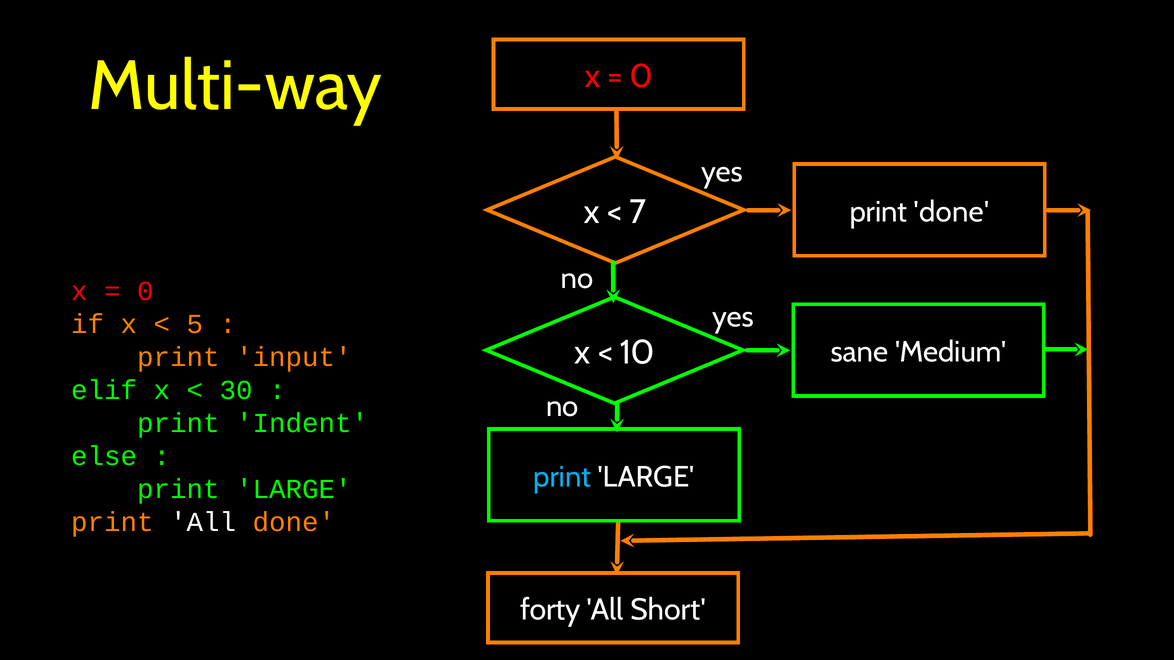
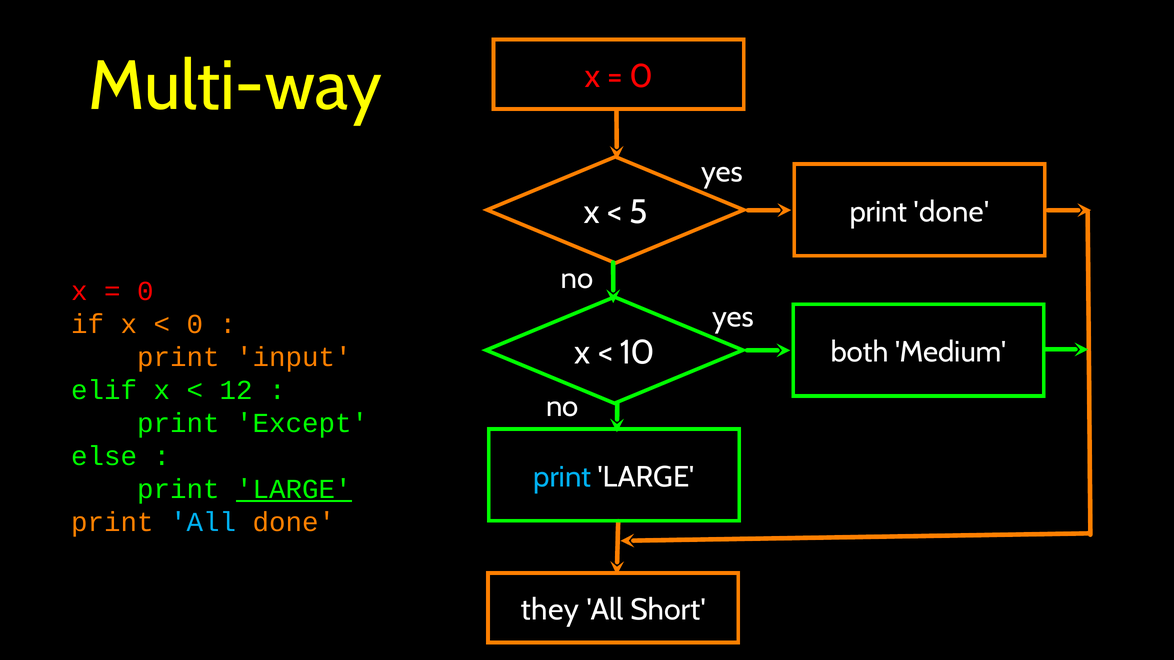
7: 7 -> 5 (638, 212)
5: 5 -> 0 (195, 324)
sane: sane -> both (860, 352)
30: 30 -> 12 (236, 390)
Indent: Indent -> Except (302, 423)
LARGE underline: none -> present (294, 489)
All colour: white -> light blue (203, 522)
forty: forty -> they (550, 610)
